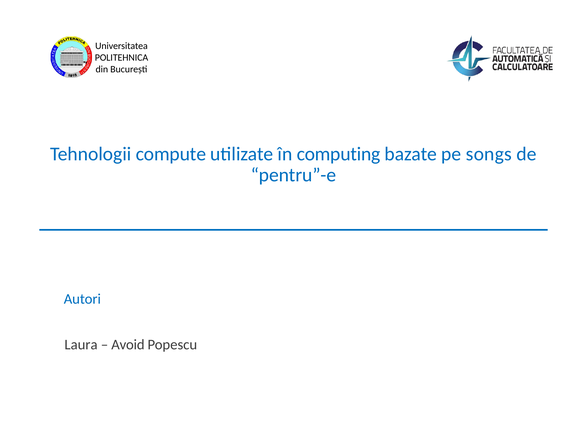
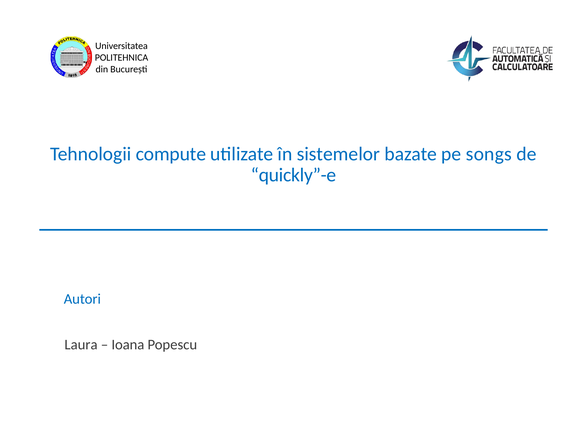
computing: computing -> sistemelor (338, 154)
pentru”-e: pentru”-e -> quickly”-e (294, 175)
Avoid: Avoid -> Ioana (128, 344)
